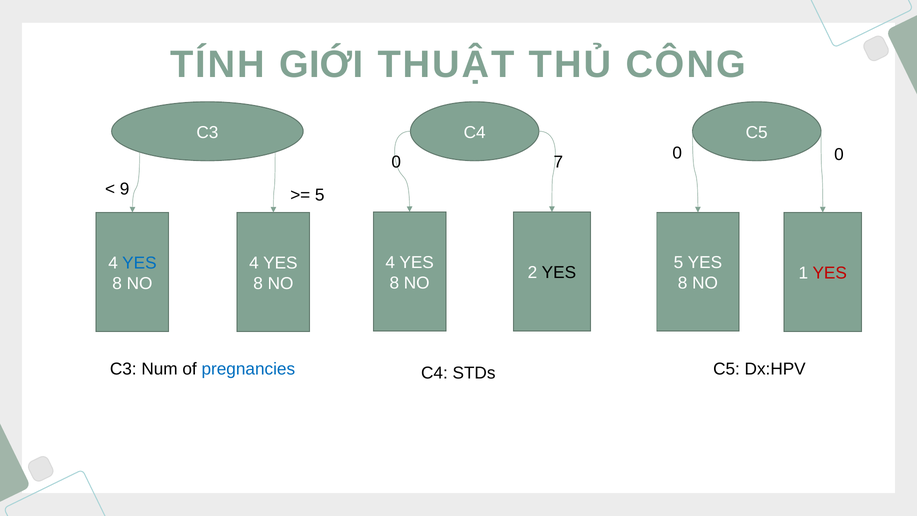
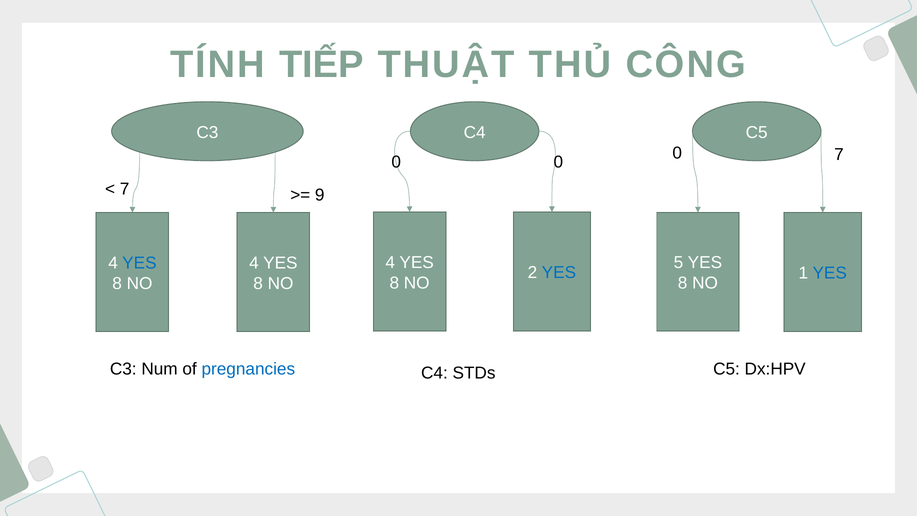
GIỚI: GIỚI -> TIẾP (321, 65)
0 0: 0 -> 7 (839, 154)
0 7: 7 -> 0 (558, 162)
9: 9 -> 7 (125, 189)
5: 5 -> 9 (320, 195)
YES colour: black -> blue (559, 273)
YES colour: red -> blue (830, 273)
